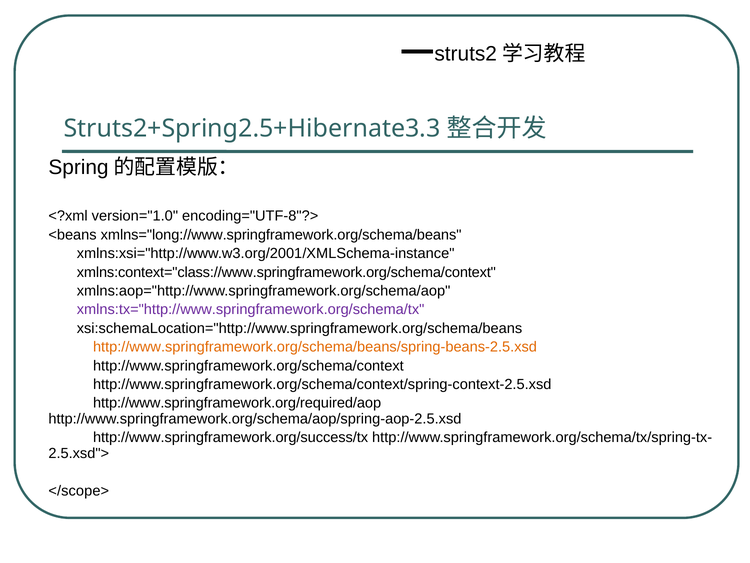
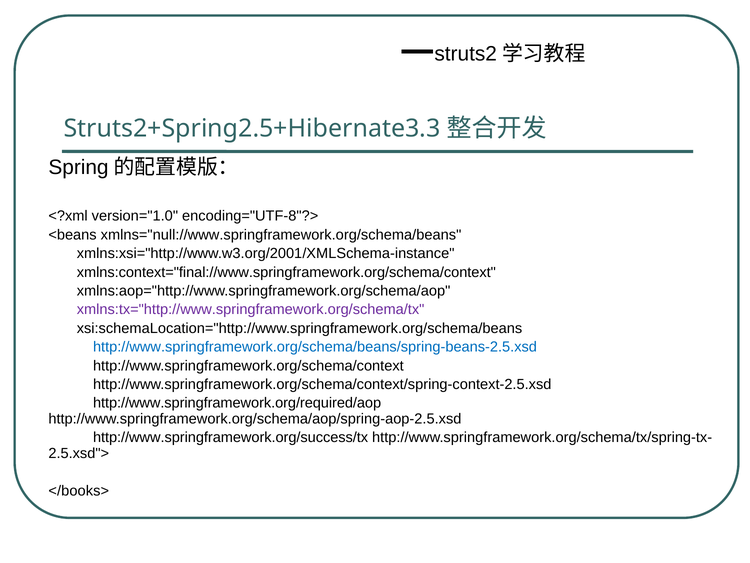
xmlns="long://www.springframework.org/schema/beans: xmlns="long://www.springframework.org/schema/beans -> xmlns="null://www.springframework.org/schema/beans (281, 235)
xmlns:context="class://www.springframework.org/schema/context: xmlns:context="class://www.springframework.org/schema/context -> xmlns:context="final://www.springframework.org/schema/context (286, 272)
http://www.springframework.org/schema/beans/spring-beans-2.5.xsd colour: orange -> blue (315, 347)
</scope>: </scope> -> </books> (79, 490)
